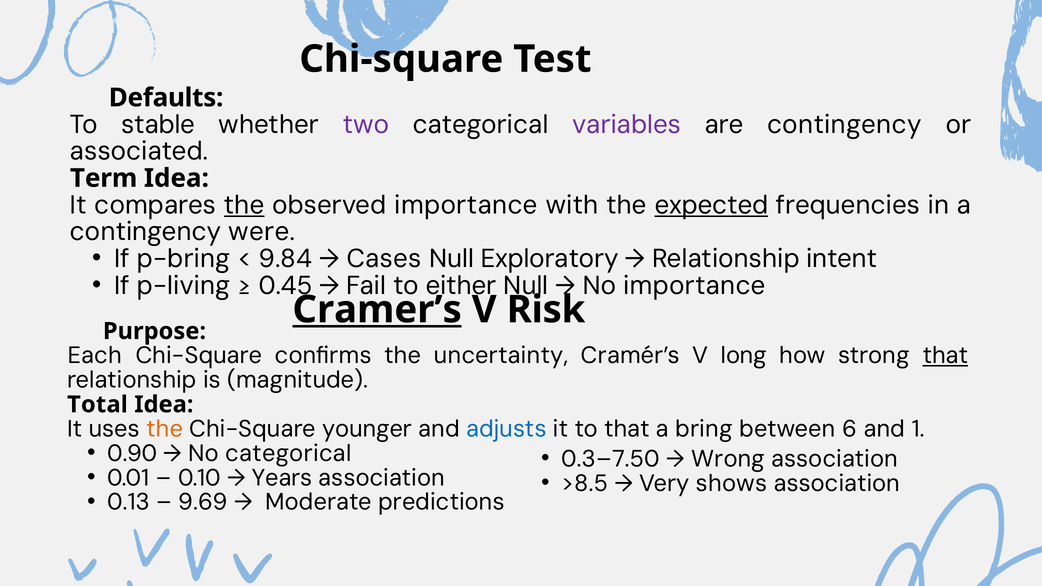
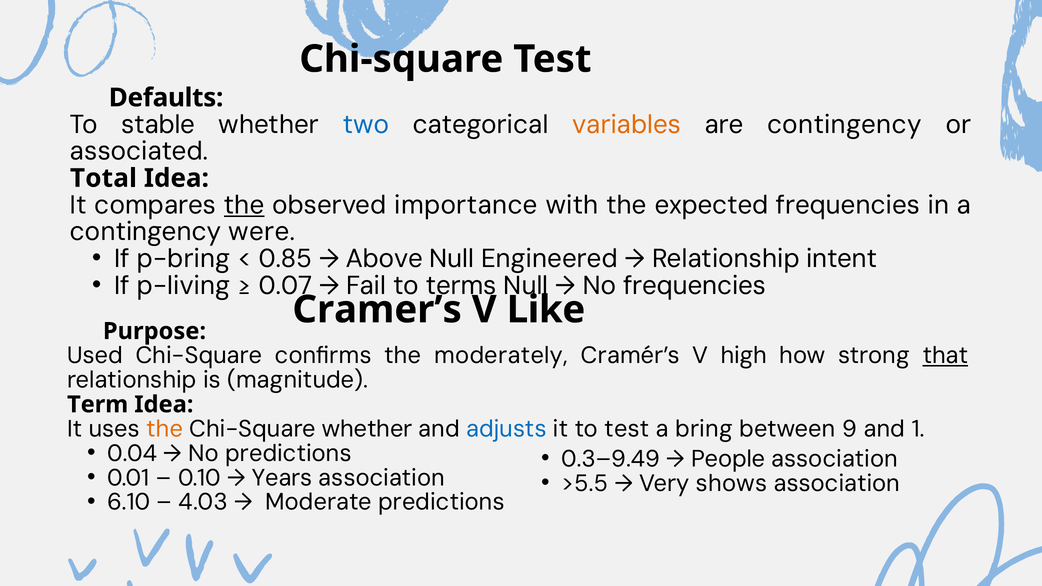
two colour: purple -> blue (366, 125)
variables colour: purple -> orange (627, 125)
Term: Term -> Total (103, 178)
expected underline: present -> none (711, 205)
9.84: 9.84 -> 0.85 (286, 259)
Cases: Cases -> Above (384, 259)
Exploratory: Exploratory -> Engineered (549, 259)
0.45: 0.45 -> 0.07 (285, 286)
either: either -> terms (461, 286)
No importance: importance -> frequencies (695, 286)
Cramer’s underline: present -> none (377, 310)
Risk: Risk -> Like (546, 310)
Each: Each -> Used (95, 356)
uncertainty: uncertainty -> moderately (501, 356)
long: long -> high (744, 356)
Total: Total -> Term (98, 405)
Chi-Square younger: younger -> whether (367, 429)
to that: that -> test (627, 429)
6: 6 -> 9 (849, 429)
0.90: 0.90 -> 0.04 (132, 453)
No categorical: categorical -> predictions (288, 453)
0.3–7.50: 0.3–7.50 -> 0.3–9.49 (611, 459)
Wrong: Wrong -> People (728, 459)
>8.5: >8.5 -> >5.5 (585, 483)
0.13: 0.13 -> 6.10 (129, 502)
9.69: 9.69 -> 4.03 (203, 502)
